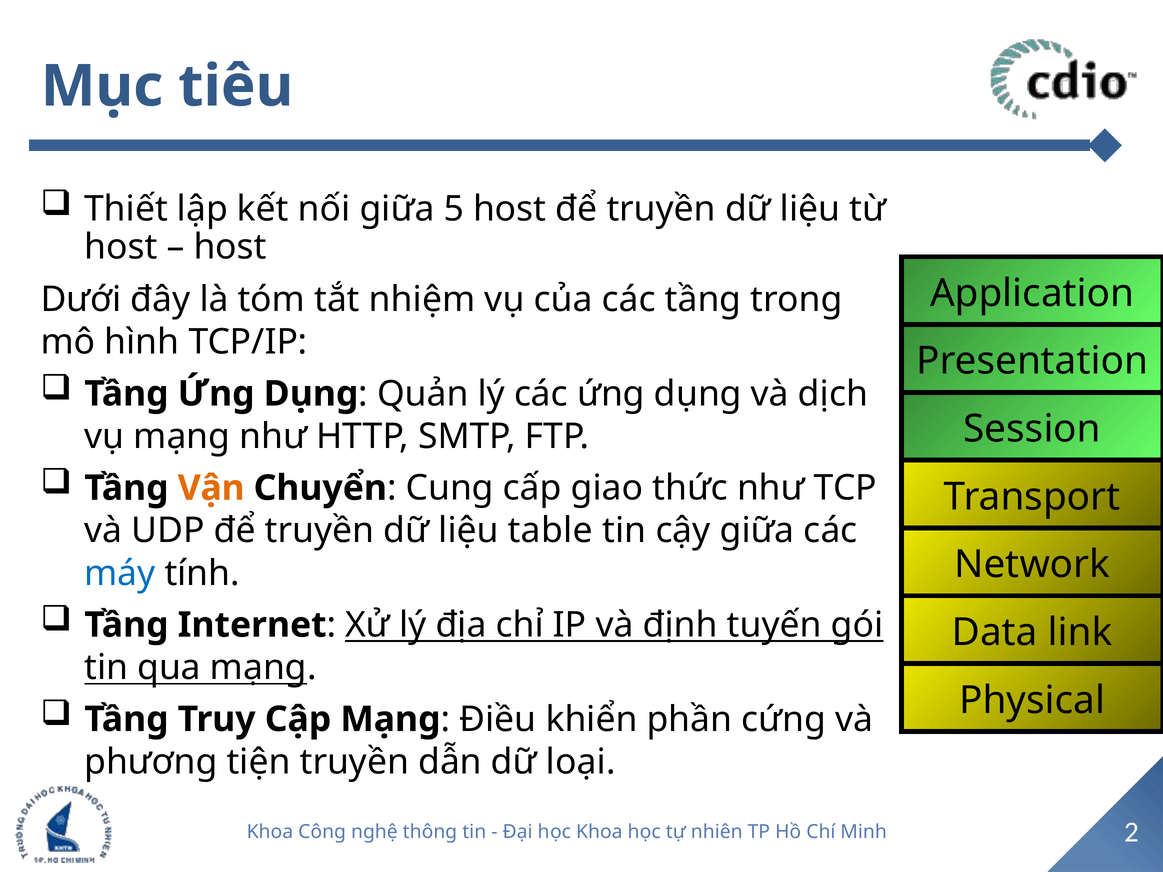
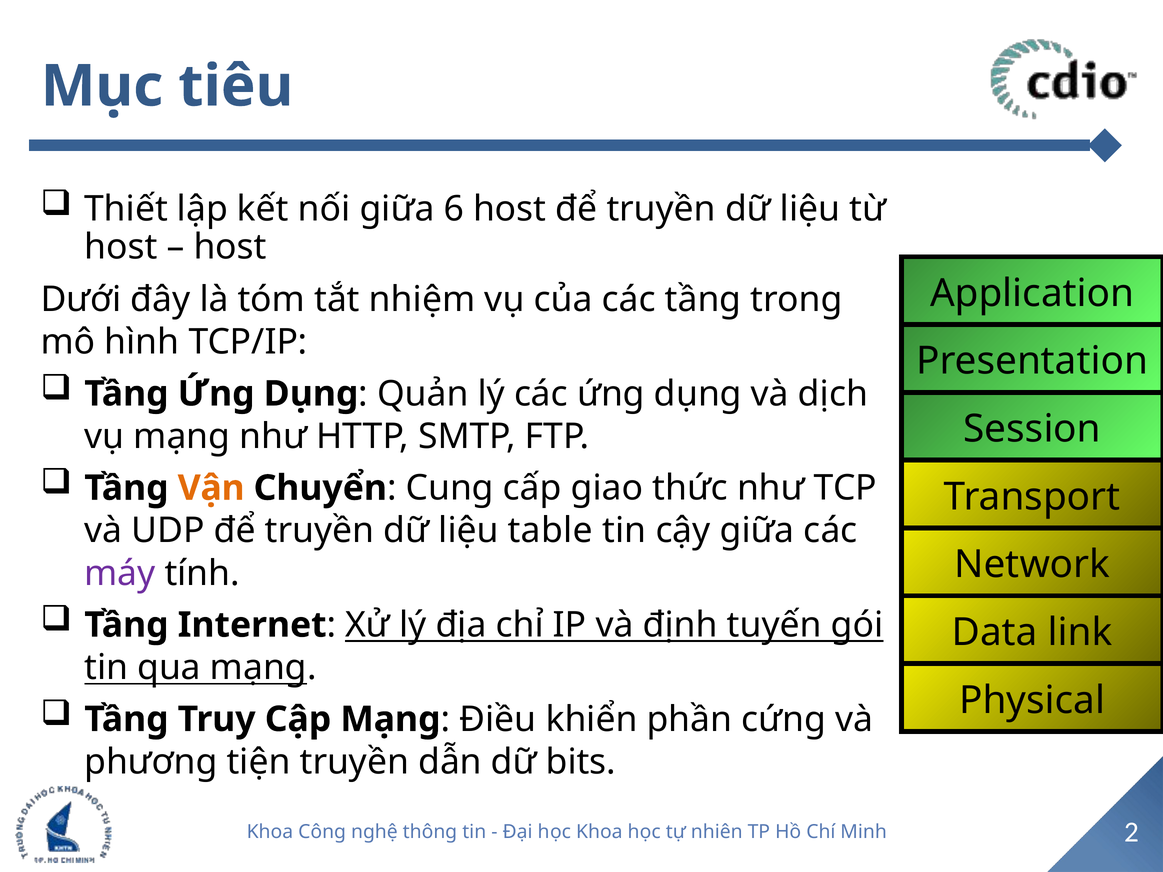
5: 5 -> 6 (454, 209)
máy colour: blue -> purple (120, 573)
loại: loại -> bits (581, 762)
